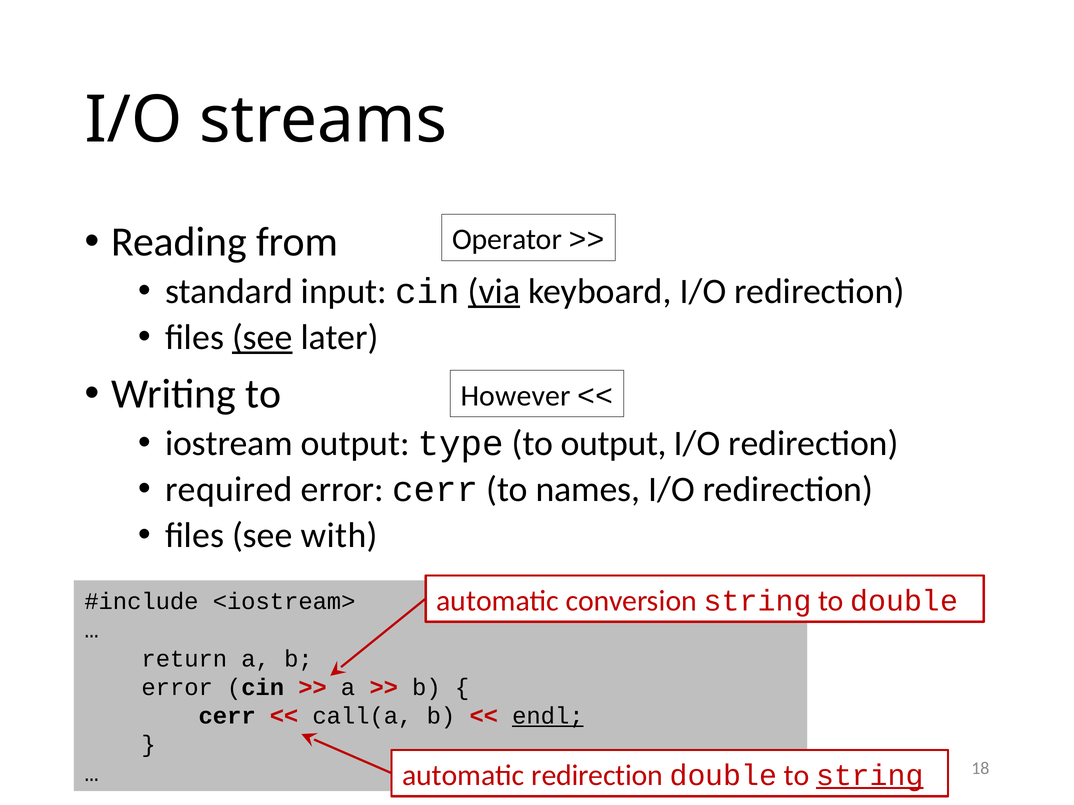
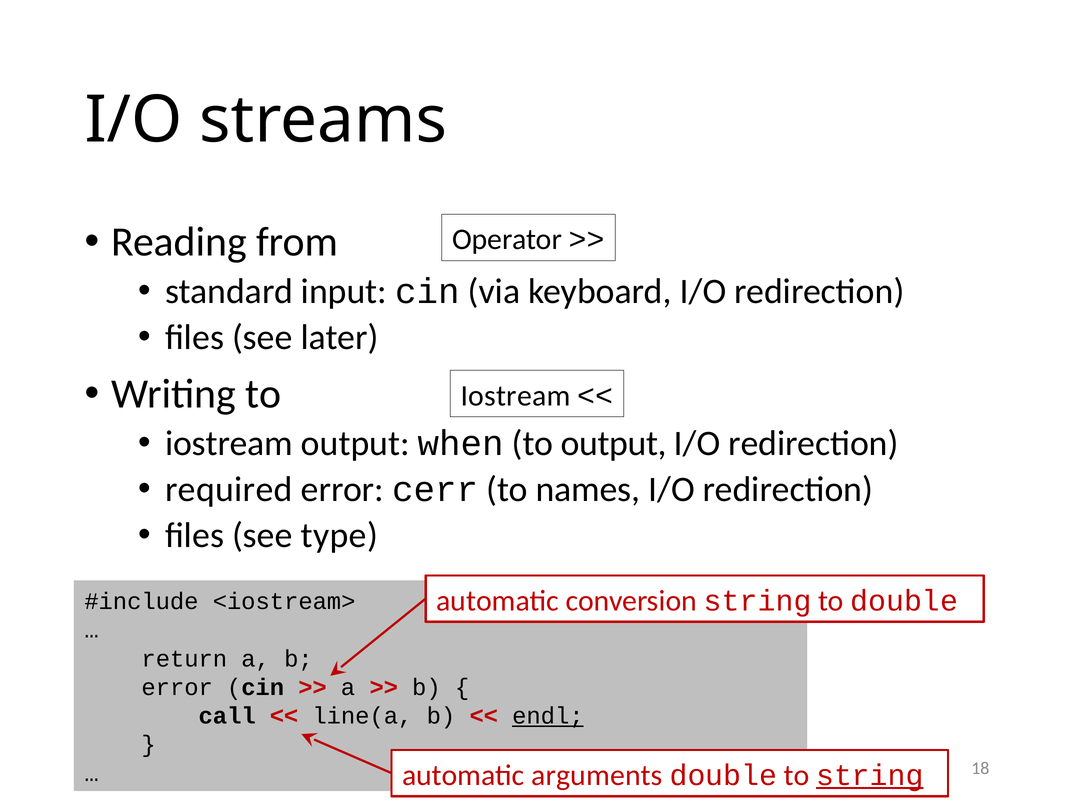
via underline: present -> none (494, 291)
see underline: present -> none (262, 338)
However: However -> Iostream (516, 396)
type: type -> when (461, 444)
with: with -> type (339, 536)
cerr: cerr -> call (227, 716)
call(a: call(a -> line(a (362, 716)
automatic redirection: redirection -> arguments (597, 776)
